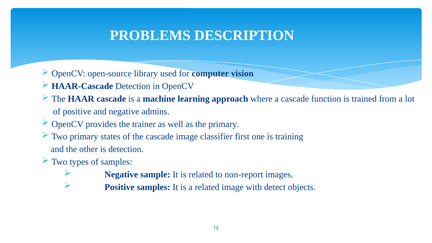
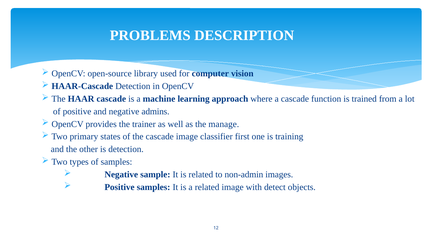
the primary: primary -> manage (224, 124)
non-report: non-report -> non-admin (244, 175)
